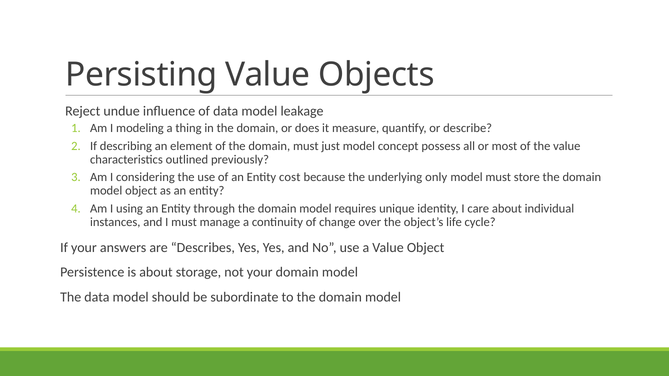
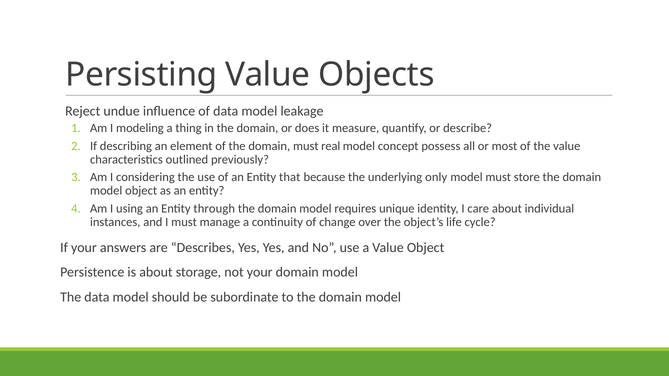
just: just -> real (331, 146)
cost: cost -> that (290, 177)
